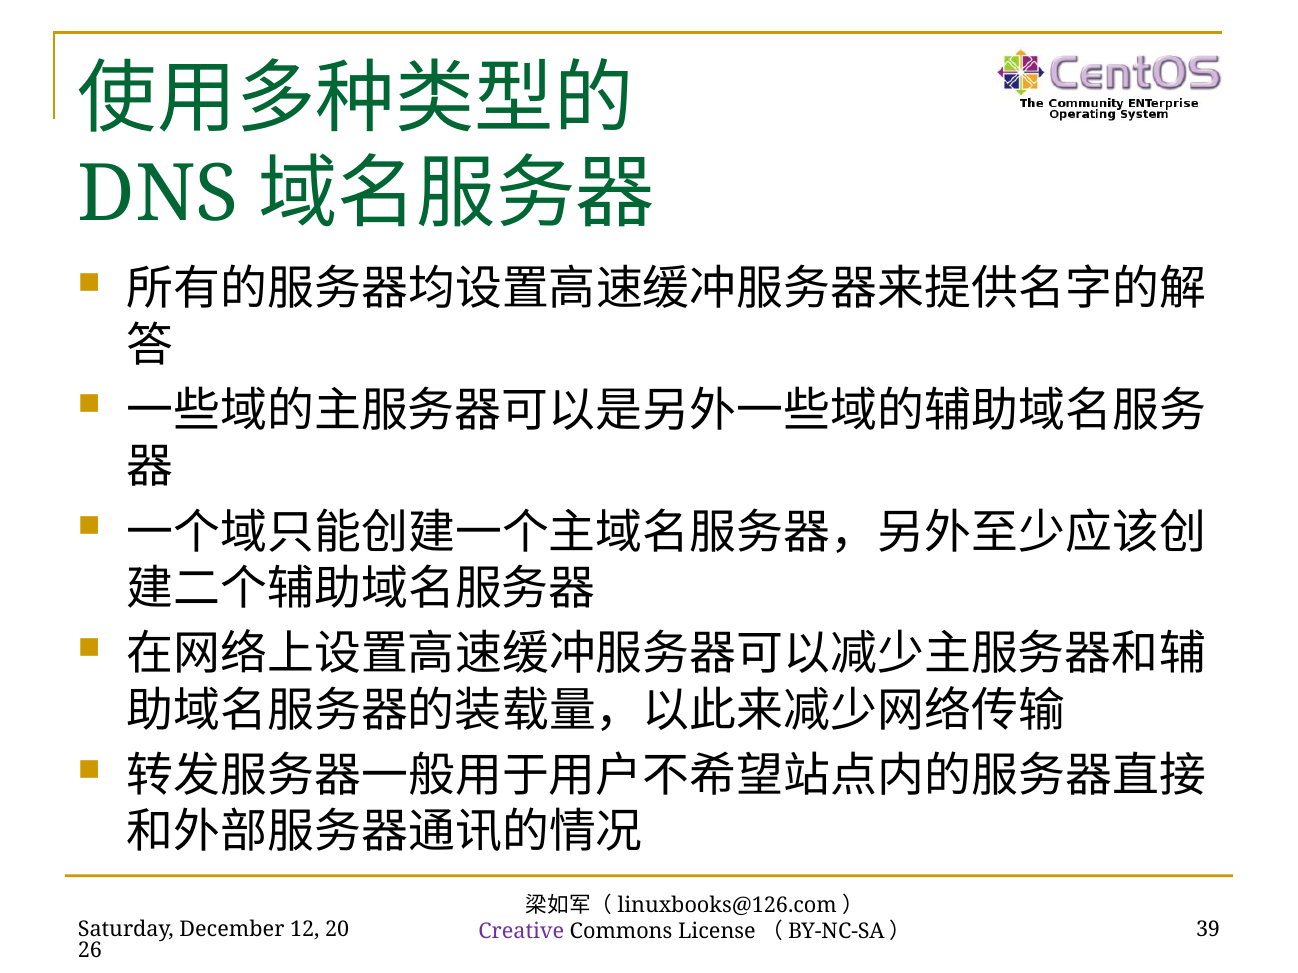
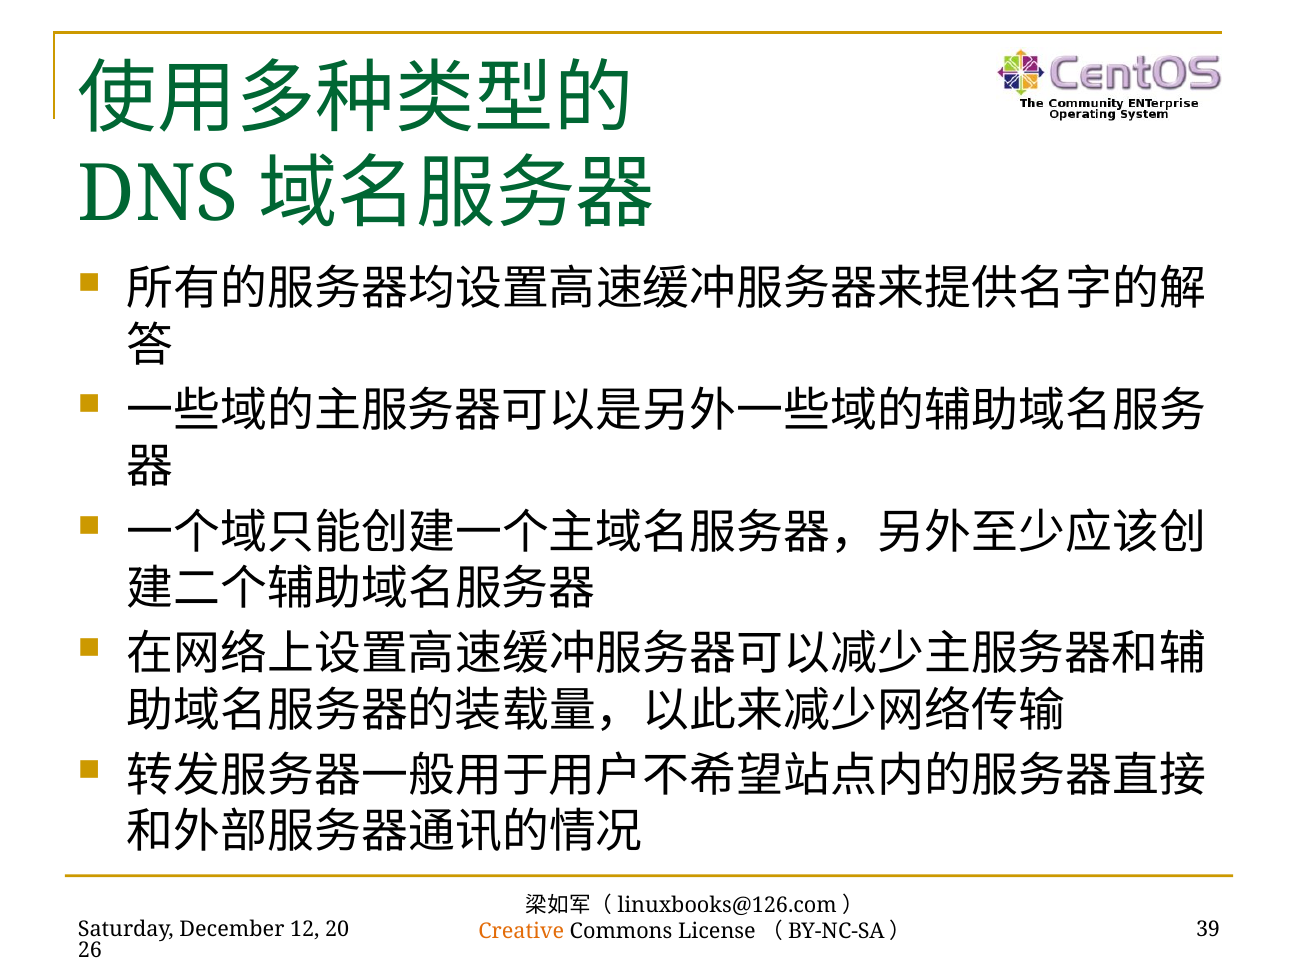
Creative colour: purple -> orange (521, 932)
